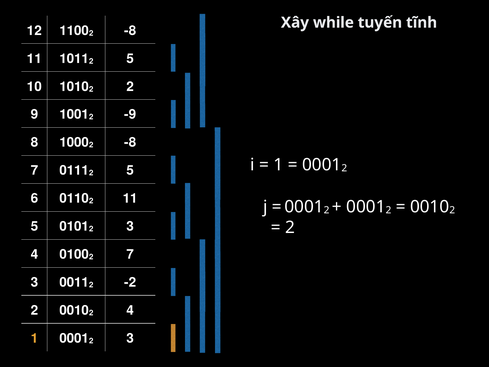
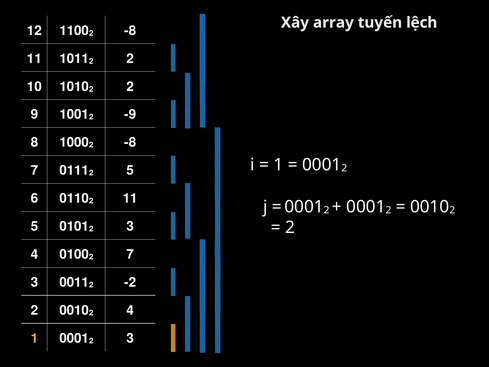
while: while -> array (333, 23)
tĩnh: tĩnh -> lệch (422, 23)
5: 5 -> 2 (130, 59)
